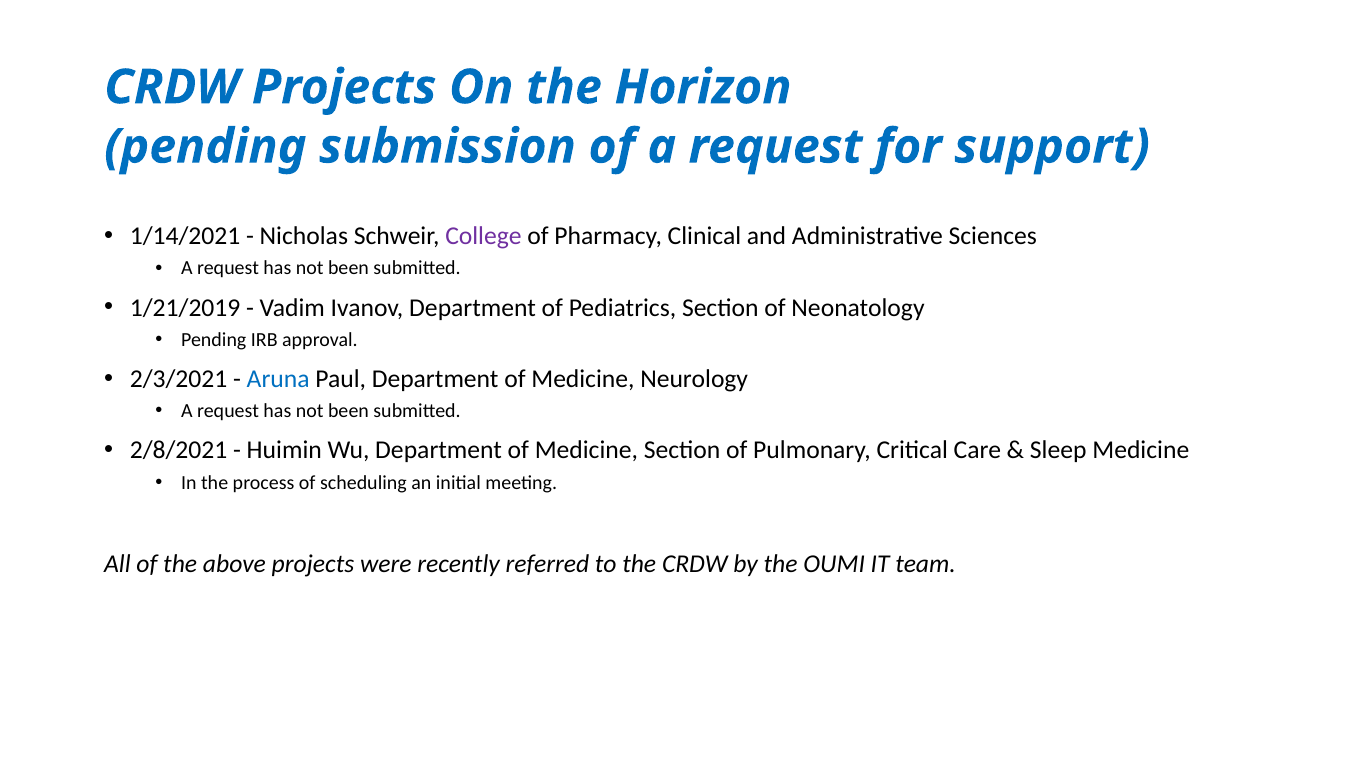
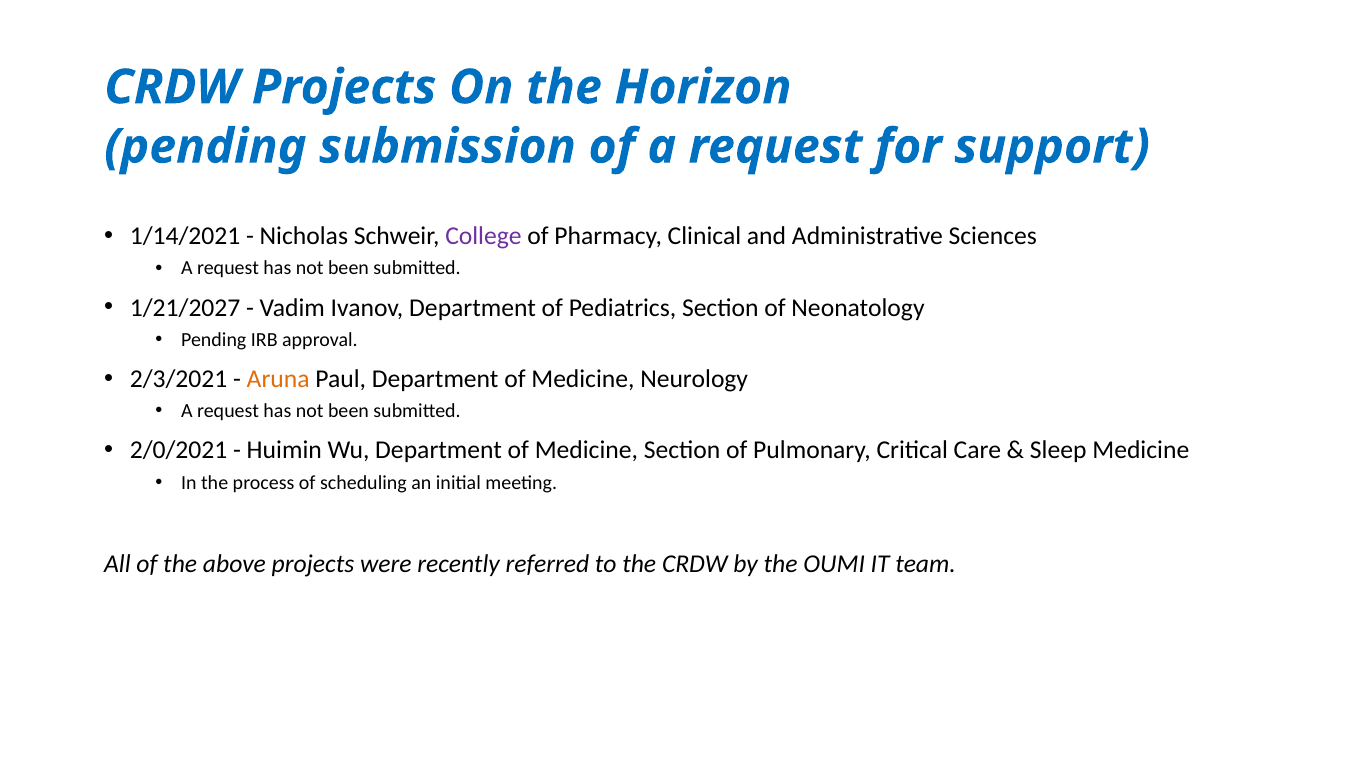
1/21/2019: 1/21/2019 -> 1/21/2027 (185, 308)
Aruna colour: blue -> orange (278, 379)
2/8/2021: 2/8/2021 -> 2/0/2021 (179, 450)
